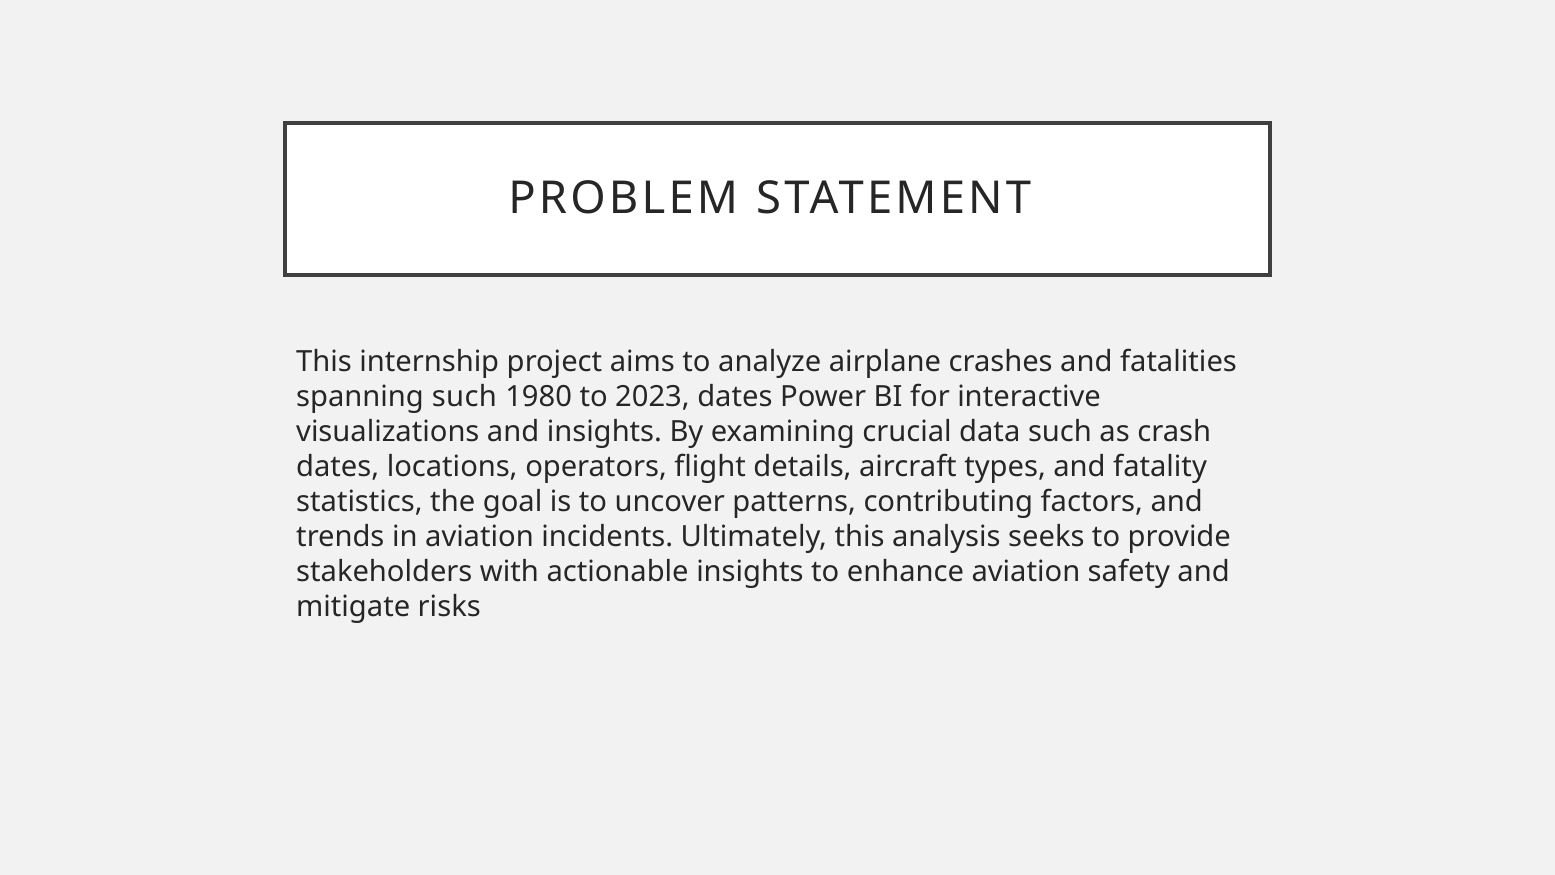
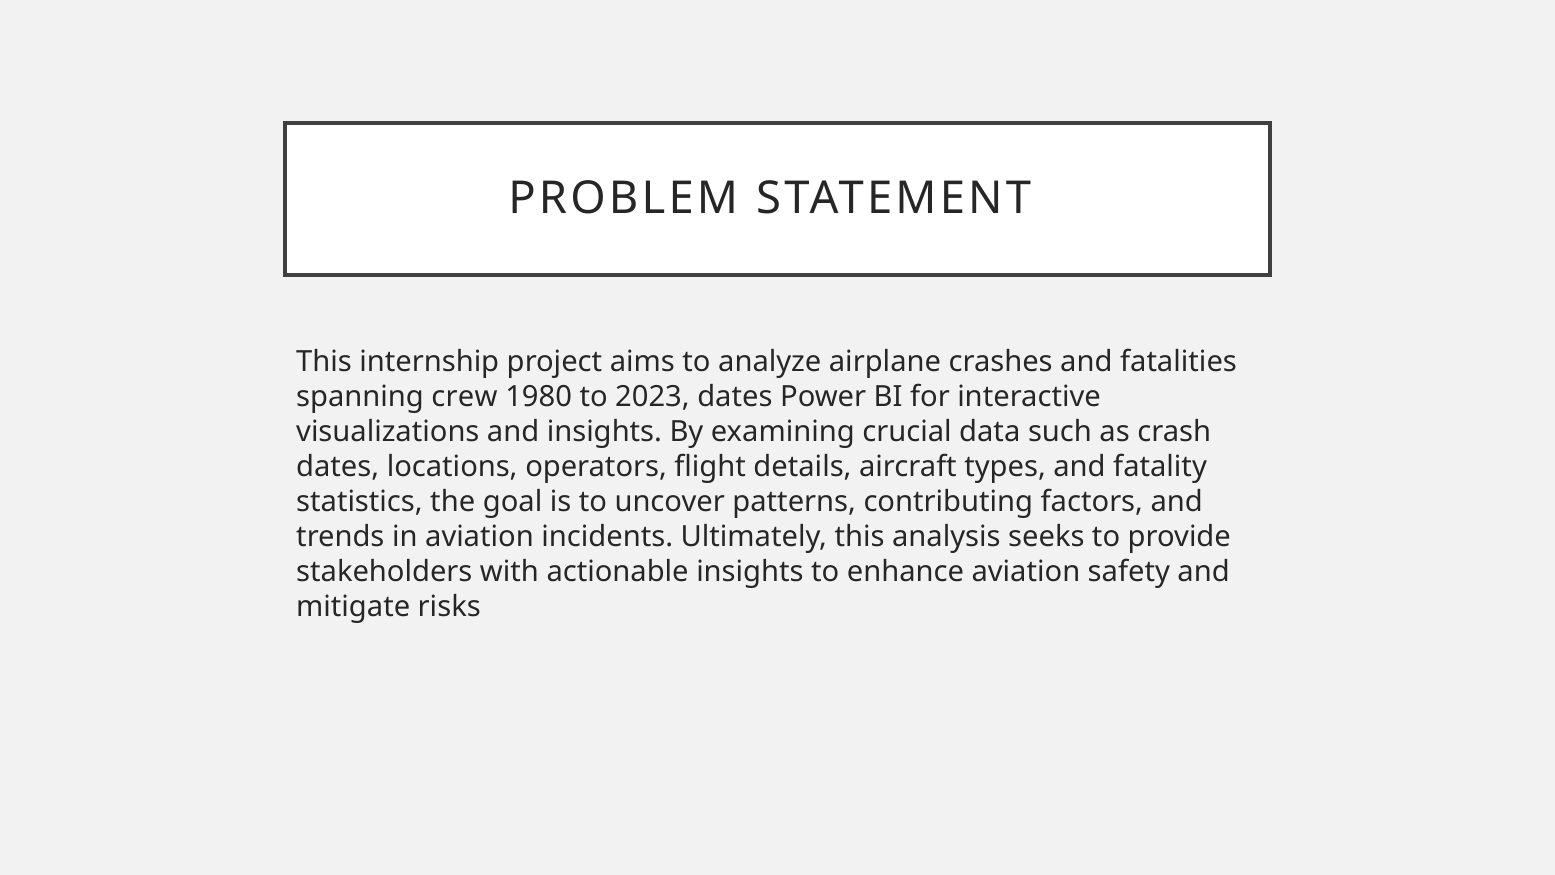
spanning such: such -> crew (464, 397)
